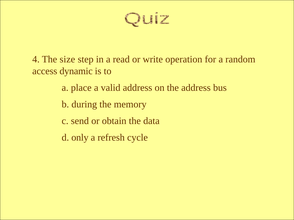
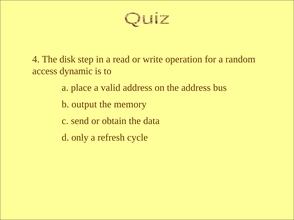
size: size -> disk (67, 59)
during: during -> output (84, 105)
